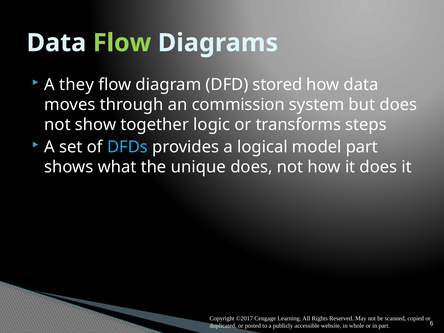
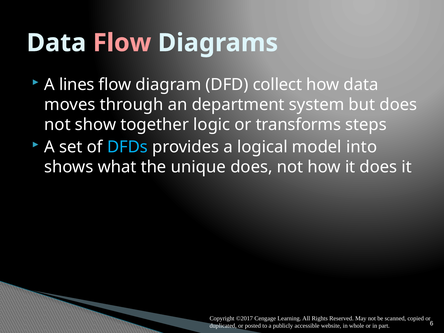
Flow colour: light green -> pink (122, 43)
they: they -> lines (77, 85)
stored: stored -> collect (277, 85)
commission: commission -> department (238, 105)
model part: part -> into (362, 147)
